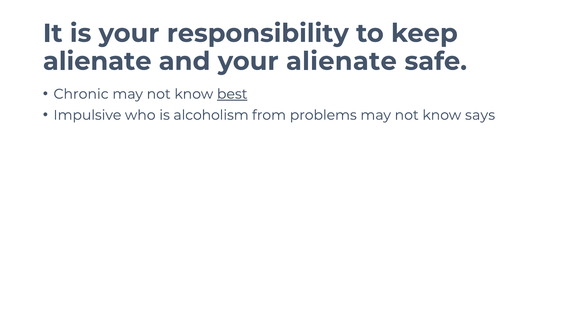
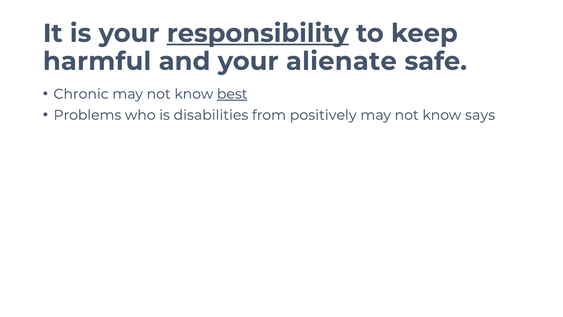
responsibility underline: none -> present (258, 33)
alienate: alienate -> harmful (97, 61)
Impulsive: Impulsive -> Problems (87, 115)
alcoholism: alcoholism -> disabilities (211, 115)
problems: problems -> positively (323, 115)
